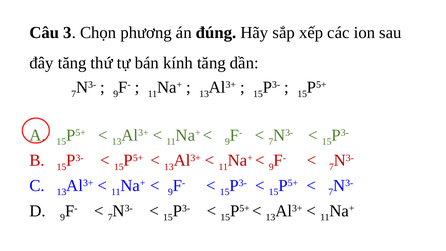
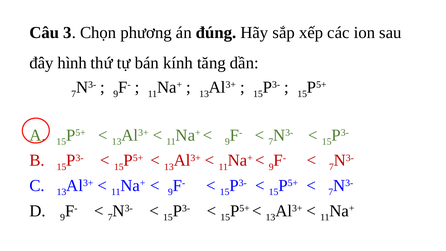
đây tăng: tăng -> hình (72, 63)
